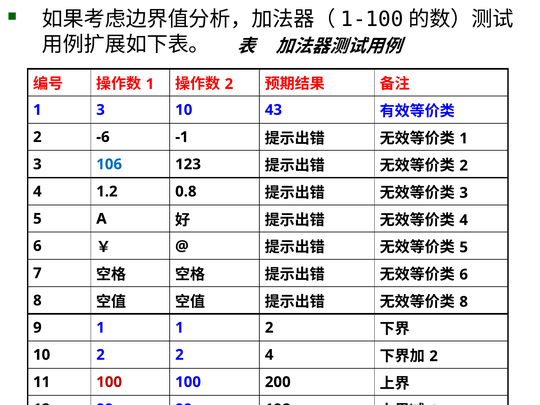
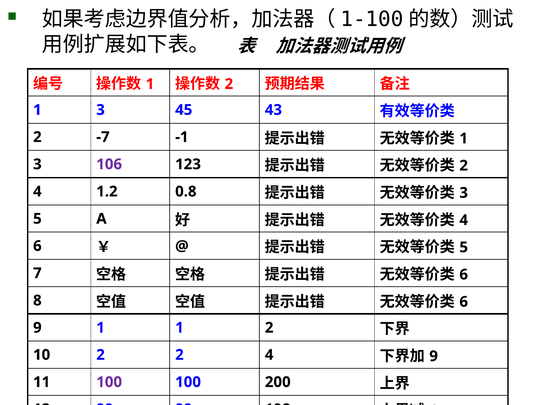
3 10: 10 -> 45 (184, 110)
-6: -6 -> -7 (103, 137)
106 colour: blue -> purple (109, 164)
8: 8 -> 6 (464, 302)
2: 2 -> 9 (434, 356)
100 colour: red -> purple (109, 382)
